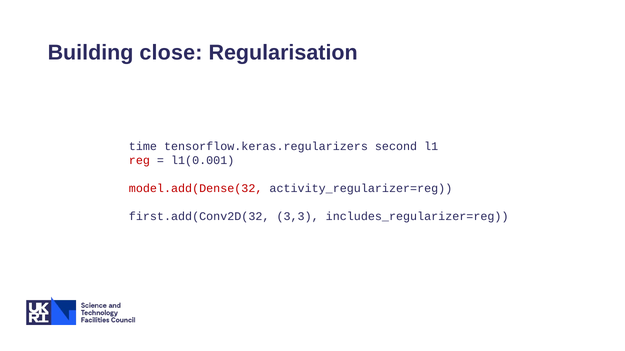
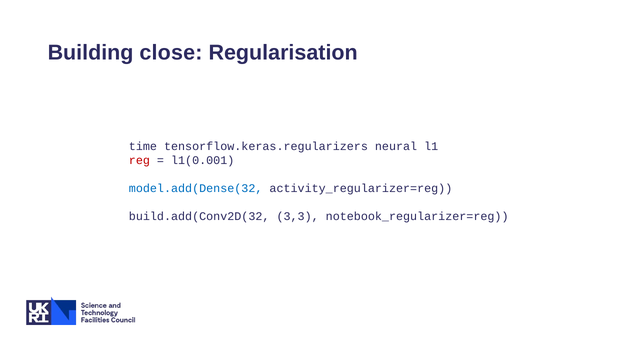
second: second -> neural (396, 147)
model.add(Dense(32 colour: red -> blue (196, 189)
first.add(Conv2D(32: first.add(Conv2D(32 -> build.add(Conv2D(32 (199, 217)
includes_regularizer=reg: includes_regularizer=reg -> notebook_regularizer=reg (417, 217)
